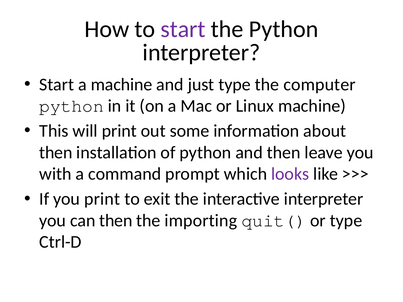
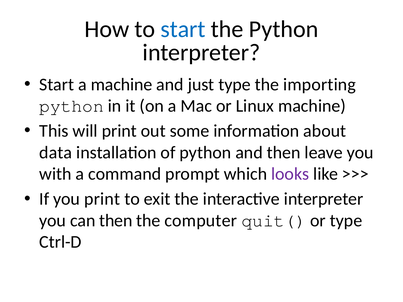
start colour: purple -> blue (183, 29)
computer: computer -> importing (320, 85)
then: then -> data (56, 153)
importing: importing -> computer (201, 221)
